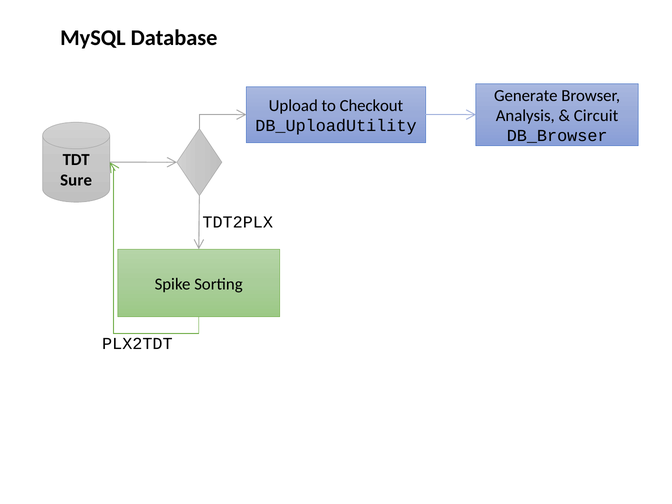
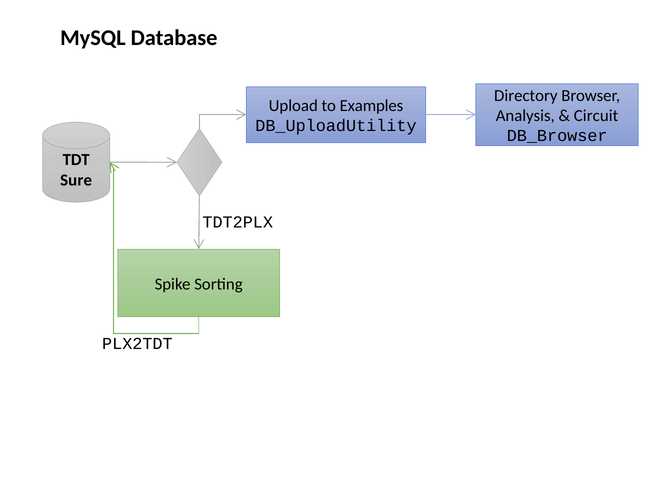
Generate: Generate -> Directory (526, 96)
Checkout: Checkout -> Examples (371, 106)
